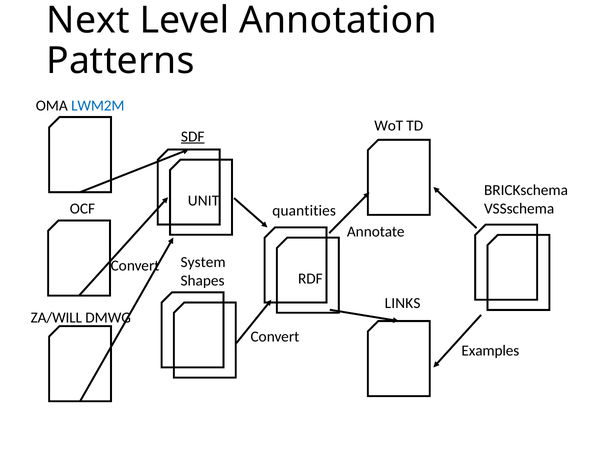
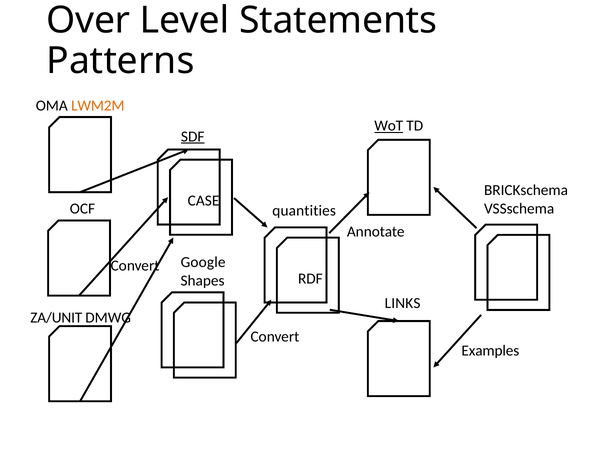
Next: Next -> Over (88, 21)
Annotation: Annotation -> Statements (338, 21)
LWM2M colour: blue -> orange (98, 106)
WoT underline: none -> present (389, 126)
UNIT: UNIT -> CASE (204, 201)
System: System -> Google (203, 262)
ZA/WILL: ZA/WILL -> ZA/UNIT (56, 317)
